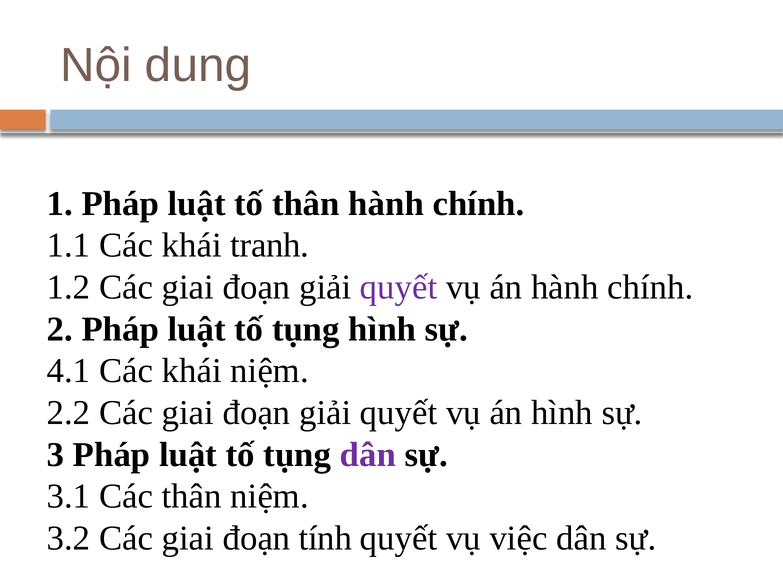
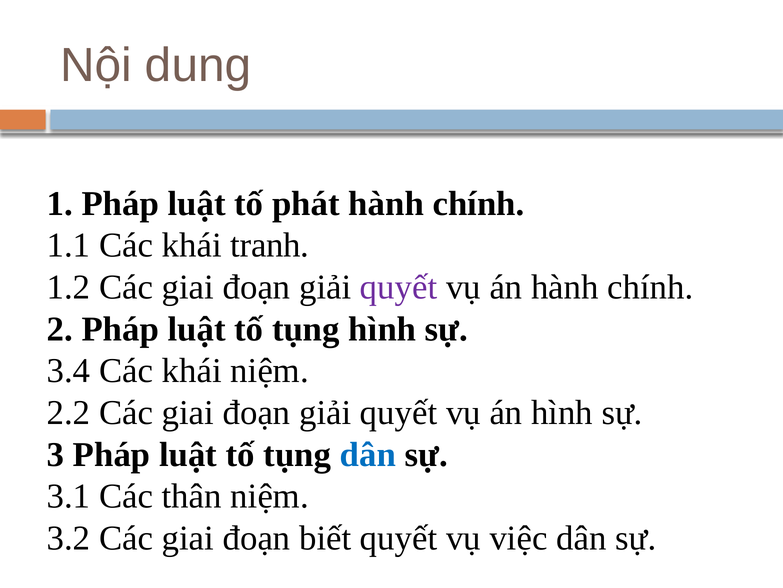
tố thân: thân -> phát (306, 203)
4.1: 4.1 -> 3.4 (69, 370)
dân colour: purple -> blue (368, 454)
tính: tính -> biết (325, 538)
